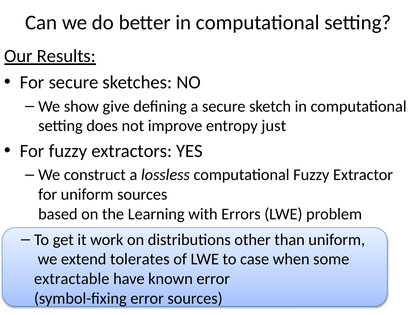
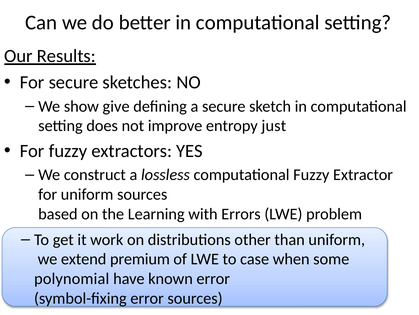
tolerates: tolerates -> premium (140, 259)
extractable: extractable -> polynomial (72, 278)
